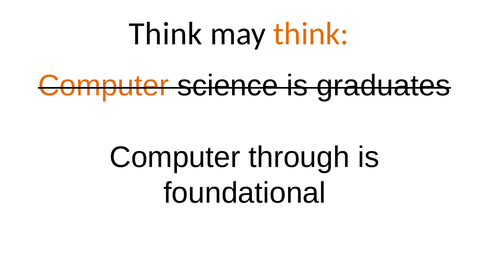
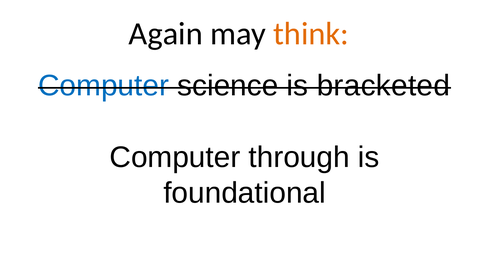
Think: Think -> Again (166, 34)
Computer colour: orange -> blue (104, 86)
graduates: graduates -> bracketed (383, 86)
